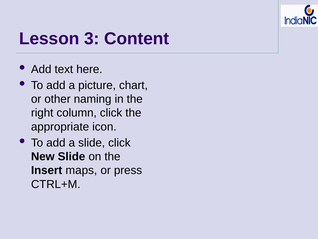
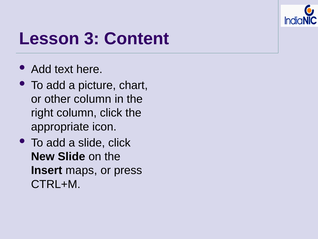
other naming: naming -> column (93, 99)
